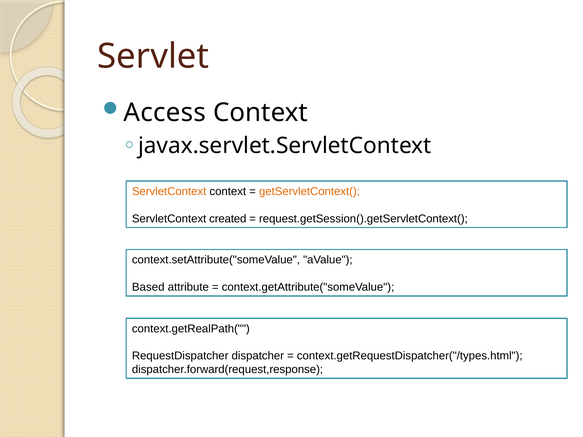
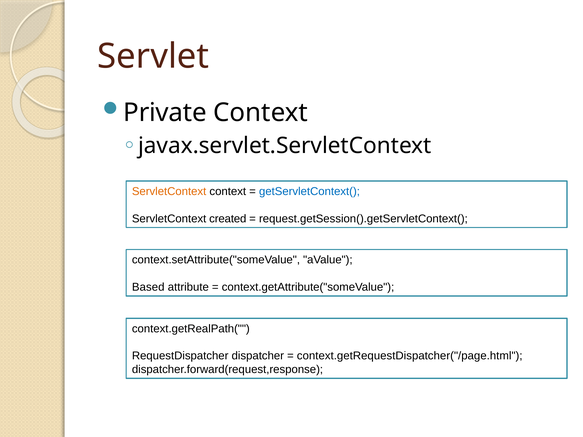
Access: Access -> Private (165, 113)
getServletContext( colour: orange -> blue (309, 192)
context.getRequestDispatcher("/types.html: context.getRequestDispatcher("/types.html -> context.getRequestDispatcher("/page.html (410, 356)
